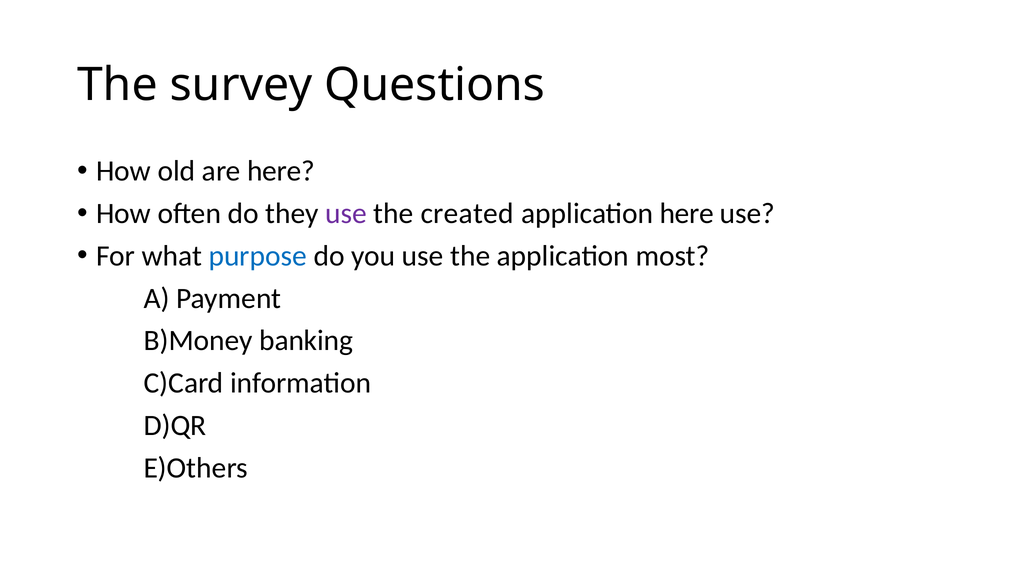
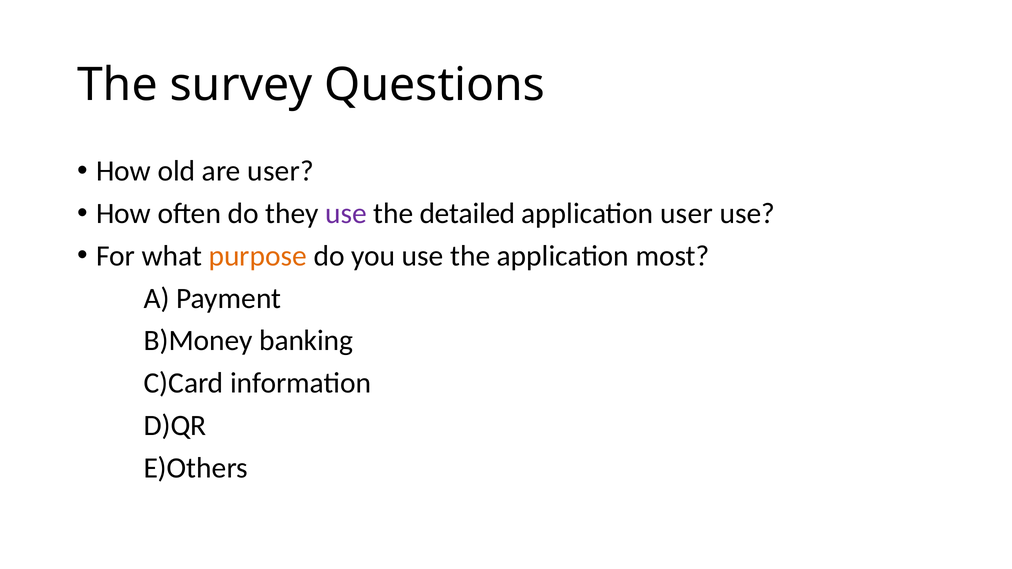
are here: here -> user (281, 171)
created: created -> detailed (468, 214)
application here: here -> user (686, 214)
purpose colour: blue -> orange (258, 256)
